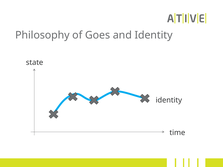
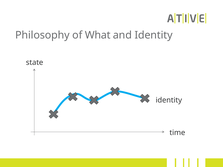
Goes: Goes -> What (98, 35)
